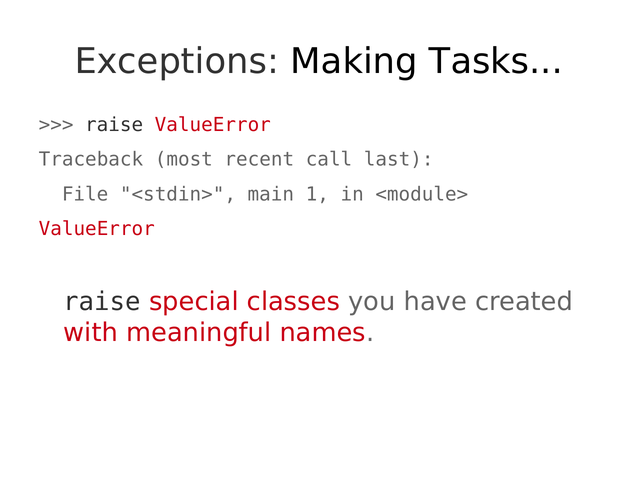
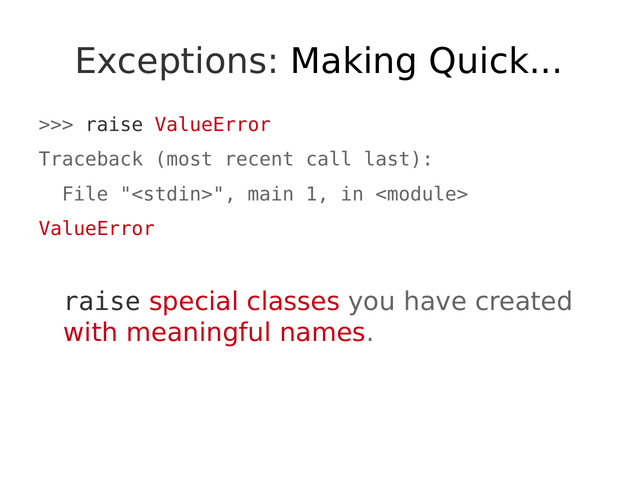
Tasks: Tasks -> Quick (496, 61)
